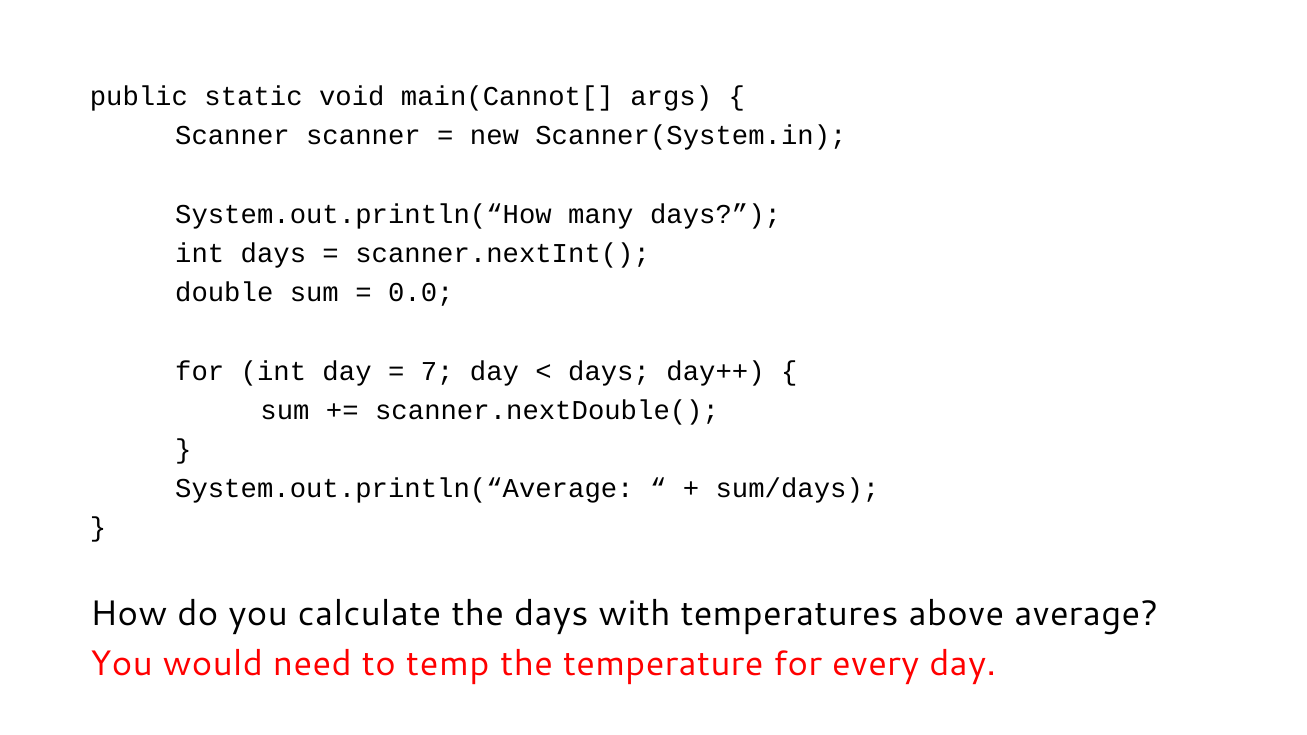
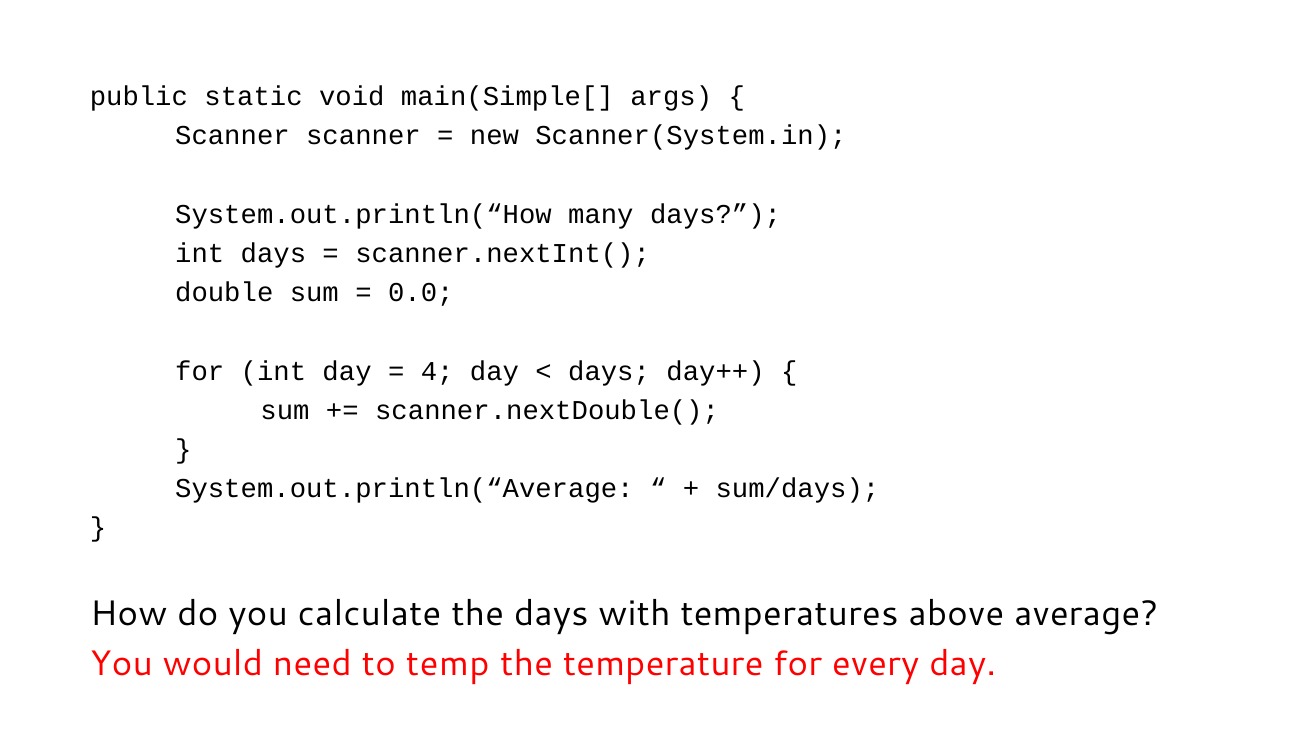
main(Cannot[: main(Cannot[ -> main(Simple[ (507, 97)
7: 7 -> 4 (437, 371)
